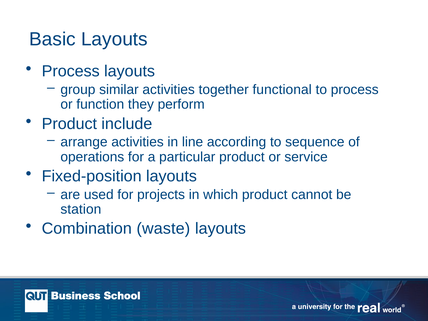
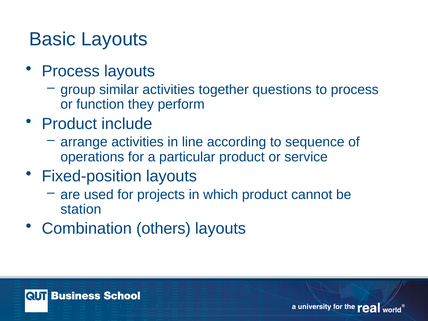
functional: functional -> questions (282, 90)
waste: waste -> others (163, 229)
